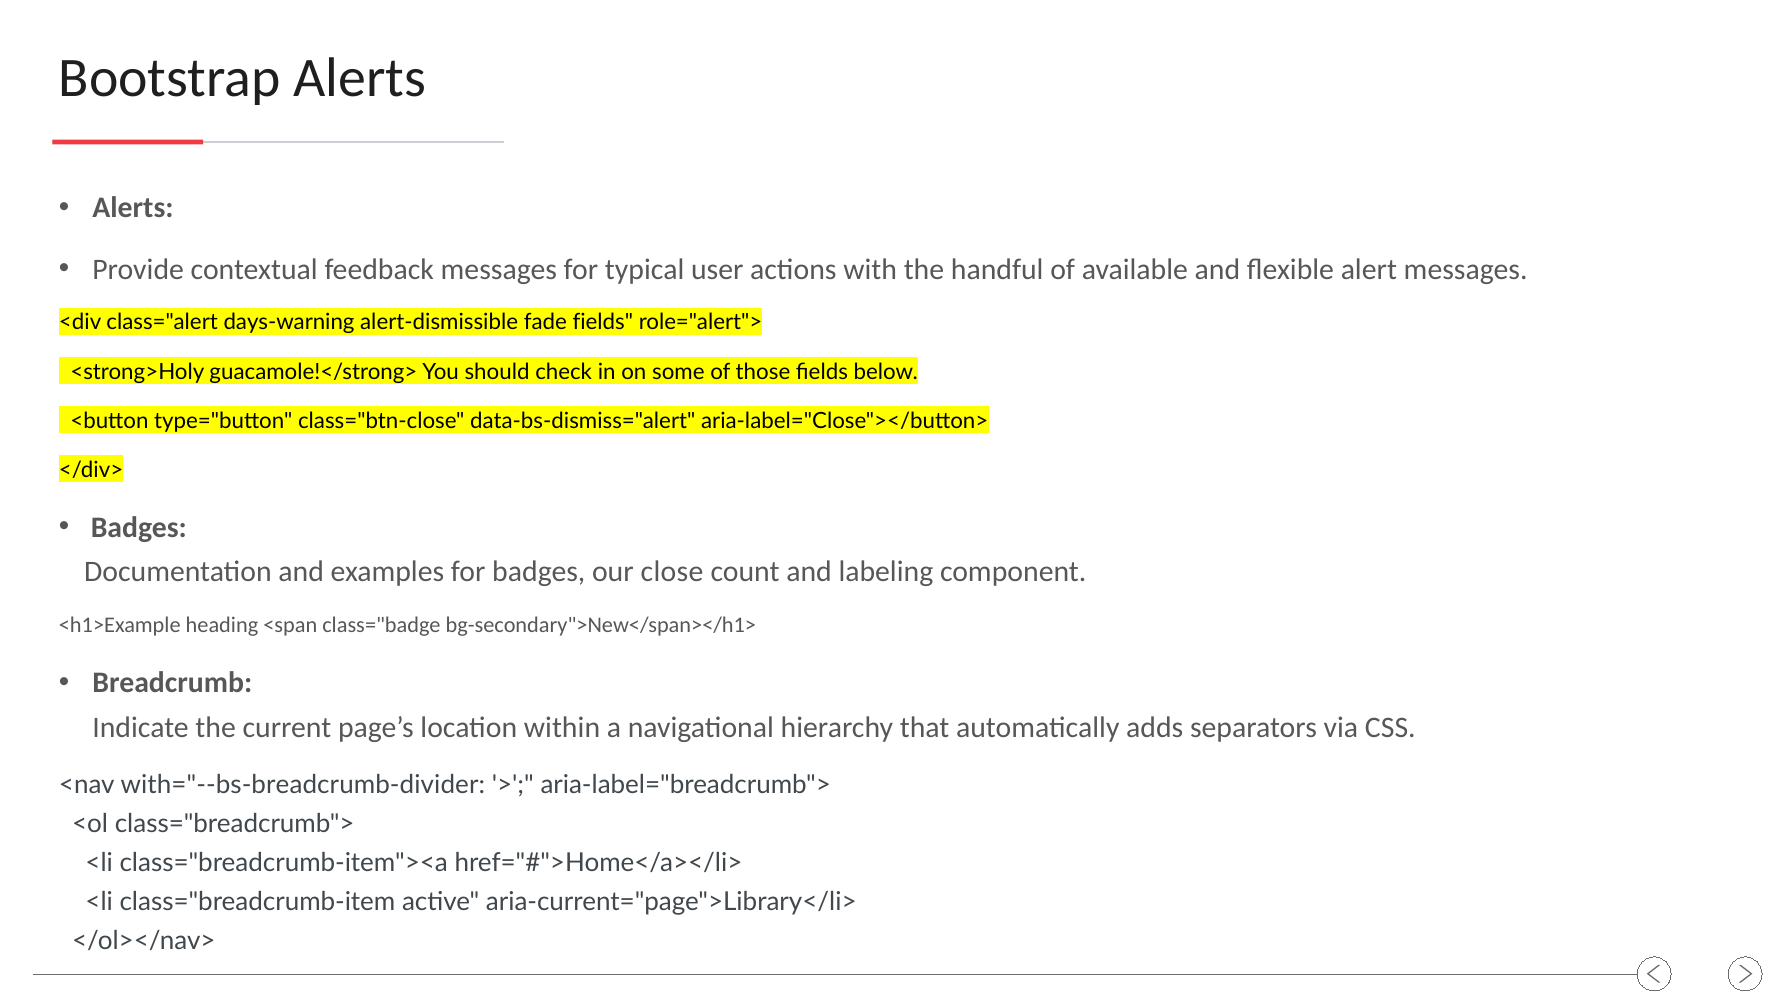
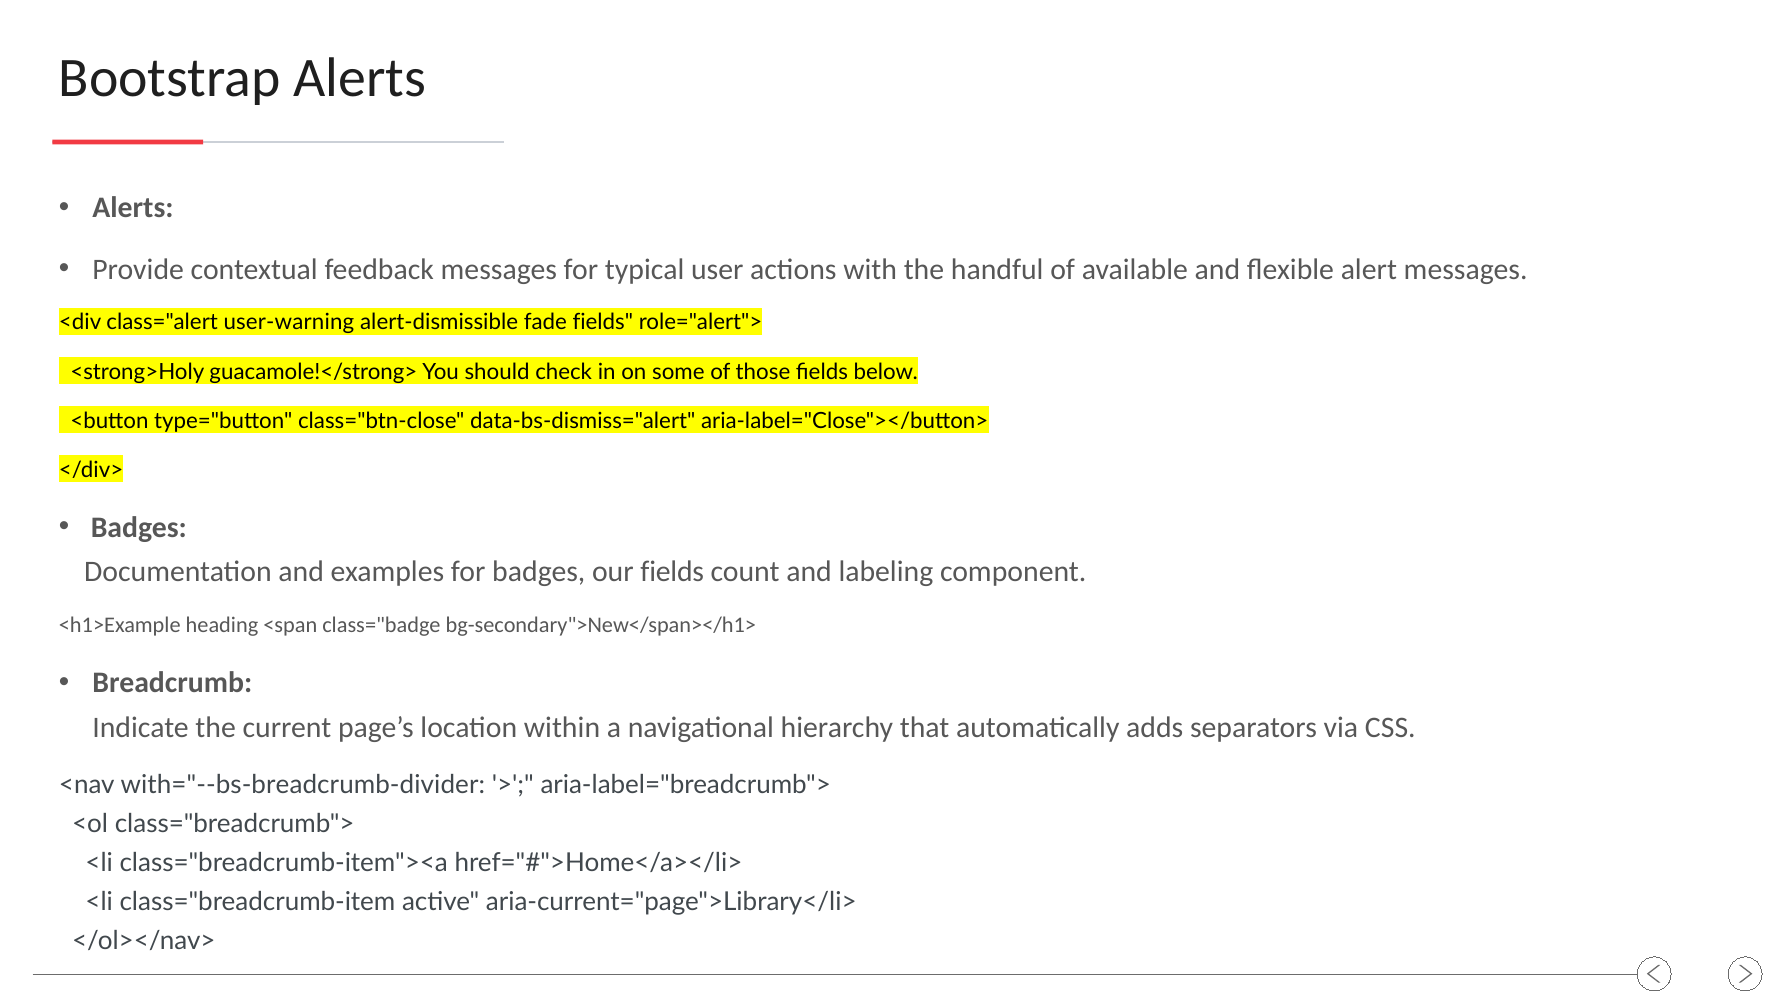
days-warning: days-warning -> user-warning (289, 323)
our close: close -> fields (672, 572)
